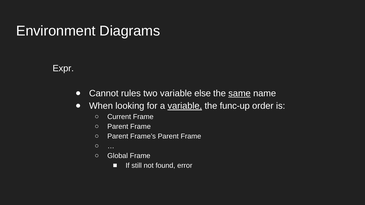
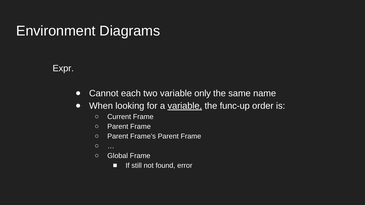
rules: rules -> each (131, 94)
else: else -> only (203, 94)
same underline: present -> none (240, 94)
